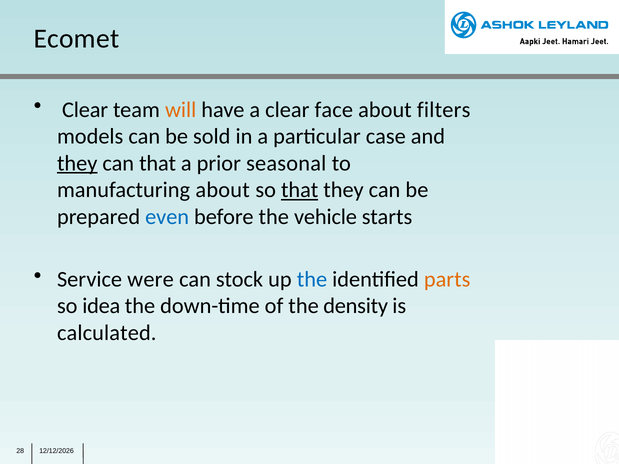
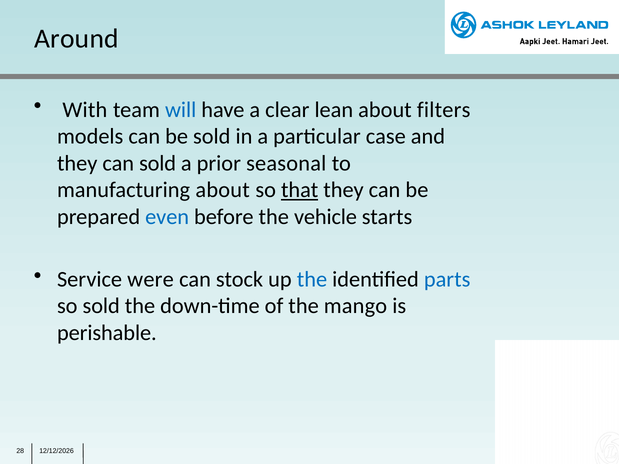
Ecomet: Ecomet -> Around (76, 39)
Clear: Clear -> With (85, 110)
will colour: orange -> blue (181, 110)
face: face -> lean (334, 110)
they underline: present -> none (77, 163)
can that: that -> sold (158, 163)
parts colour: orange -> blue (447, 279)
so idea: idea -> sold (101, 306)
density: density -> mango (355, 306)
calculated: calculated -> perishable (107, 333)
